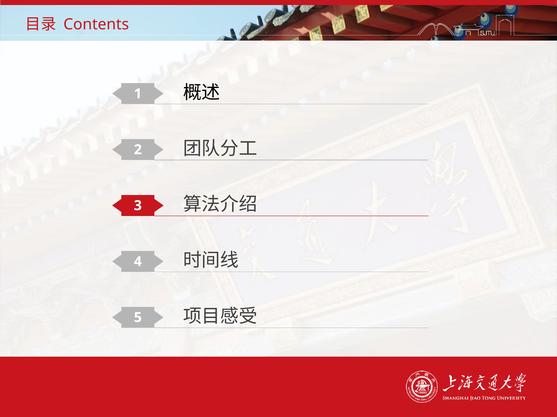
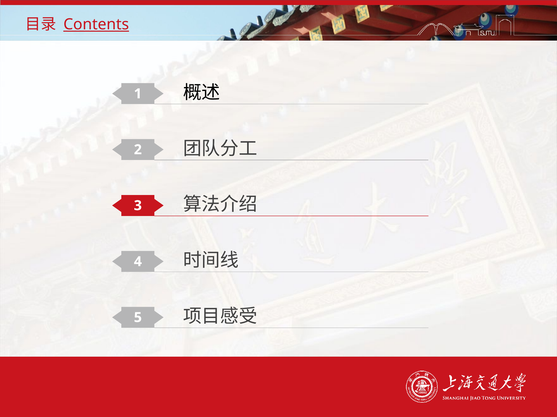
Contents underline: none -> present (96, 24)
